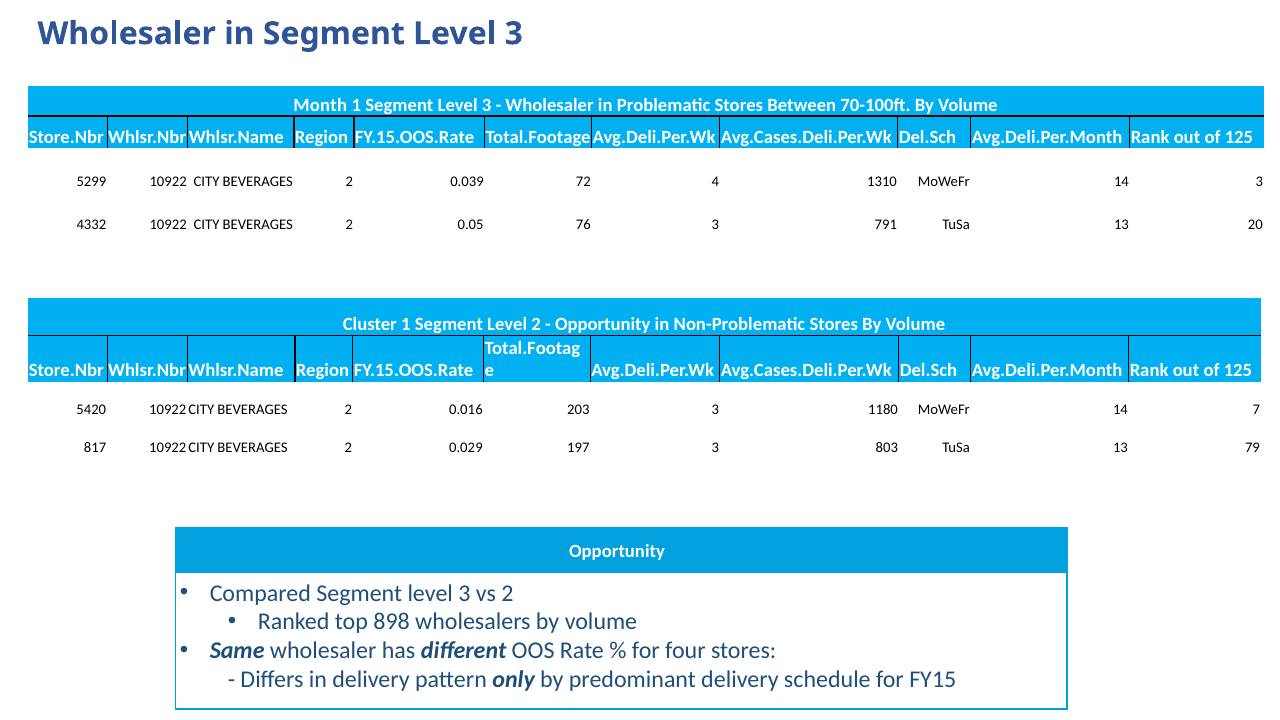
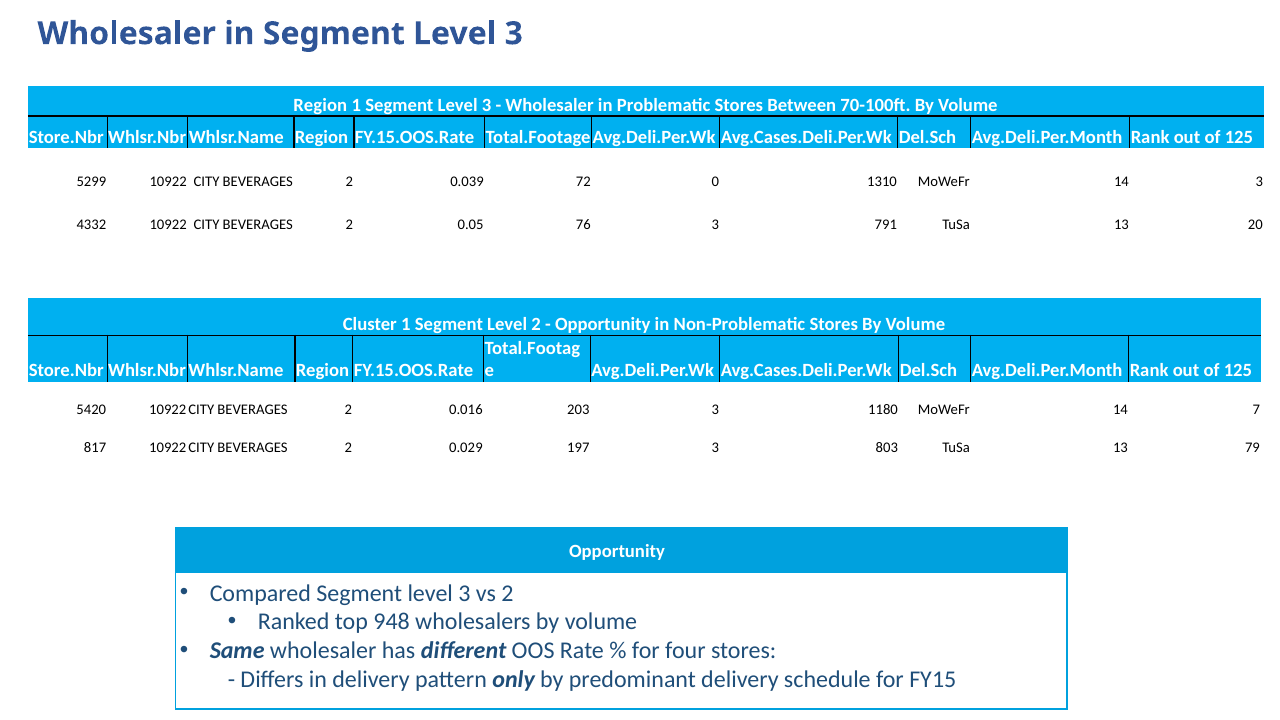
Month: Month -> Region (320, 105)
4: 4 -> 0 (715, 182)
898: 898 -> 948 (392, 622)
